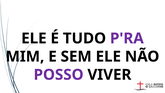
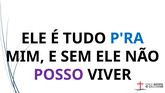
P'RA colour: purple -> blue (127, 38)
